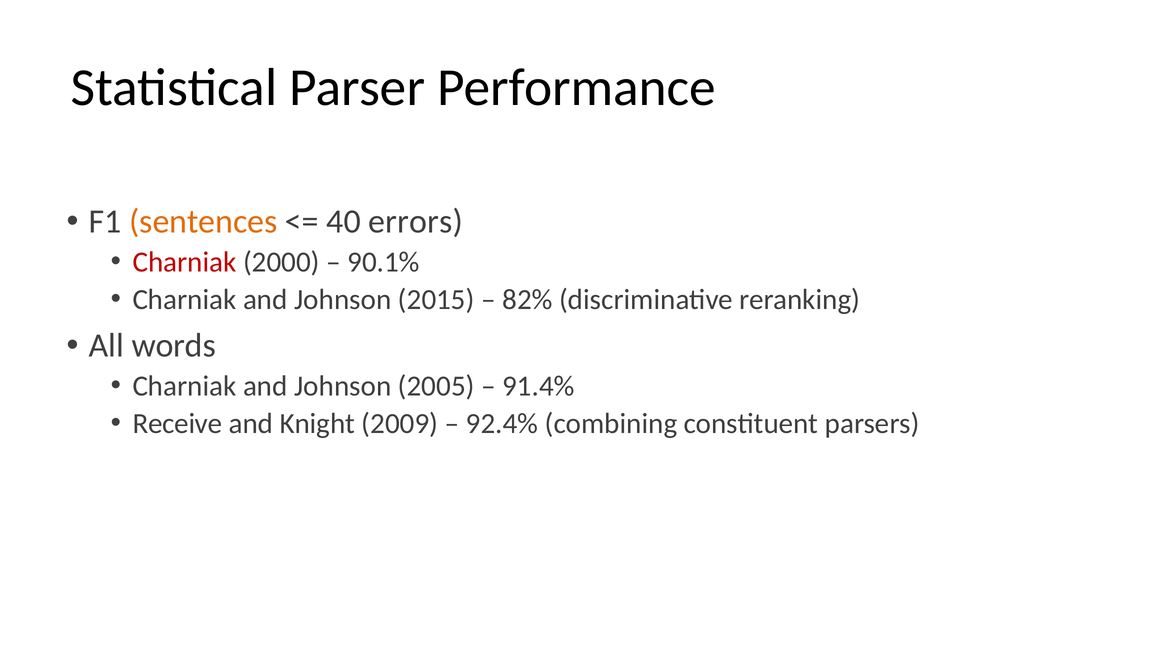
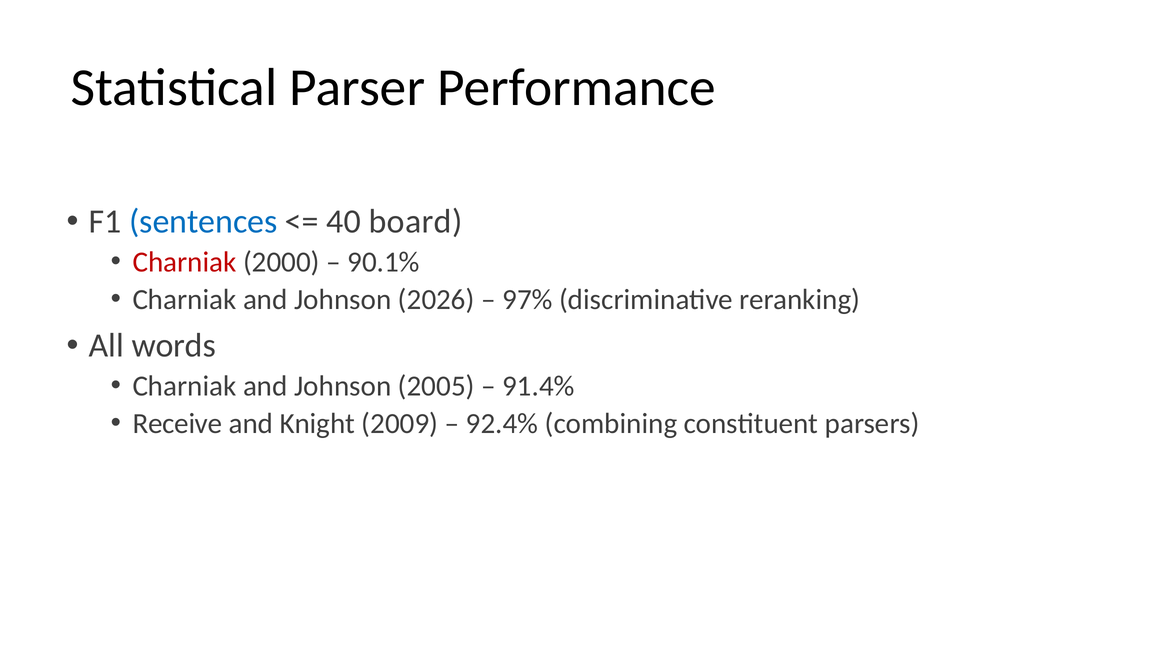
sentences colour: orange -> blue (203, 221)
errors: errors -> board (416, 221)
2015: 2015 -> 2026 (436, 299)
82%: 82% -> 97% (527, 299)
